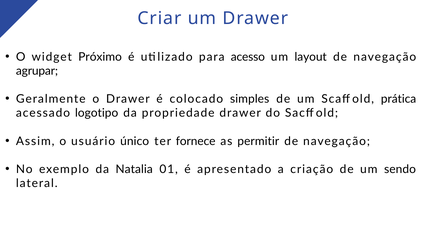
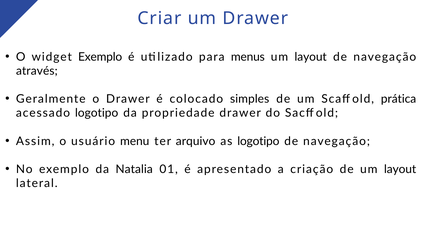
widget Próximo: Próximo -> Exemplo (100, 57)
acesso: acesso -> menus (248, 57)
agrupar: agrupar -> através (37, 71)
único: único -> menu (135, 142)
fornece: fornece -> arquivo (196, 142)
as permitir: permitir -> logotipo (258, 142)
de um sendo: sendo -> layout (400, 170)
